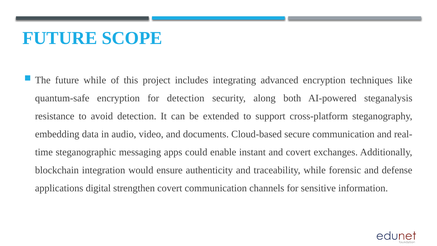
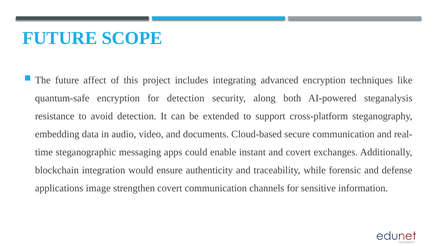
future while: while -> affect (95, 80)
digital: digital -> image (98, 188)
